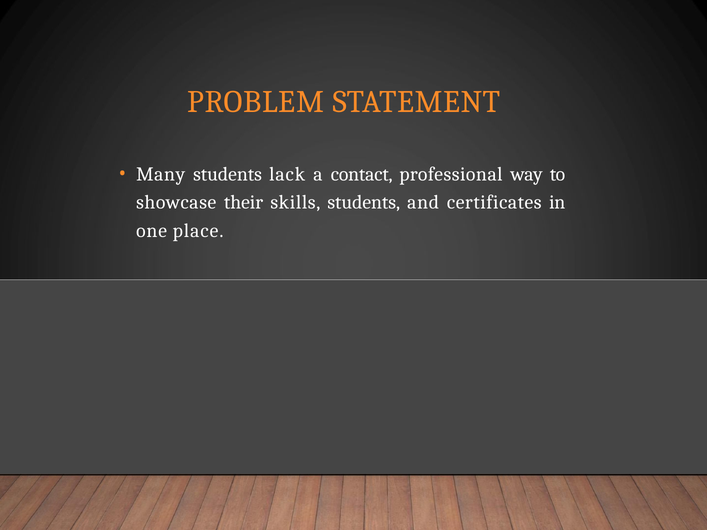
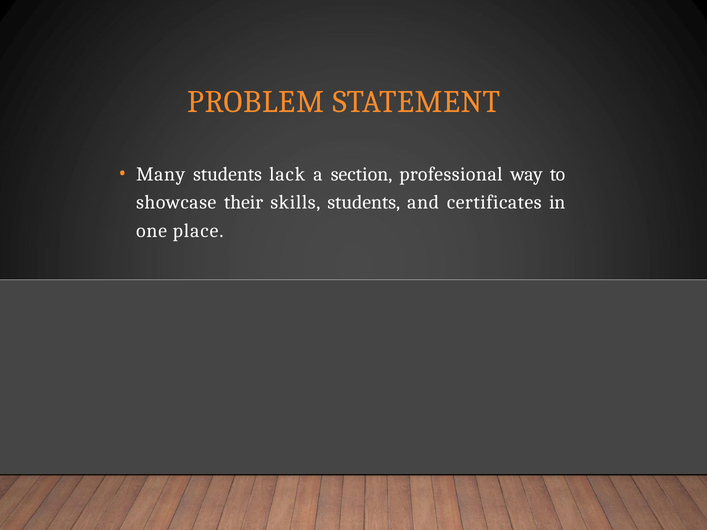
contact: contact -> section (362, 174)
